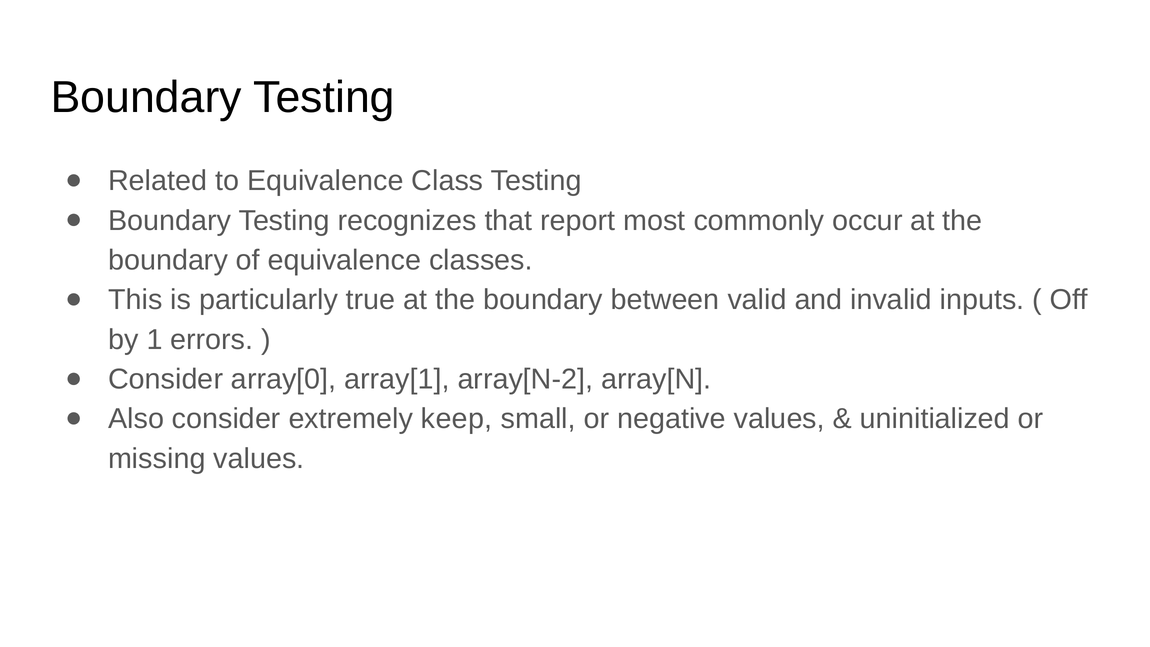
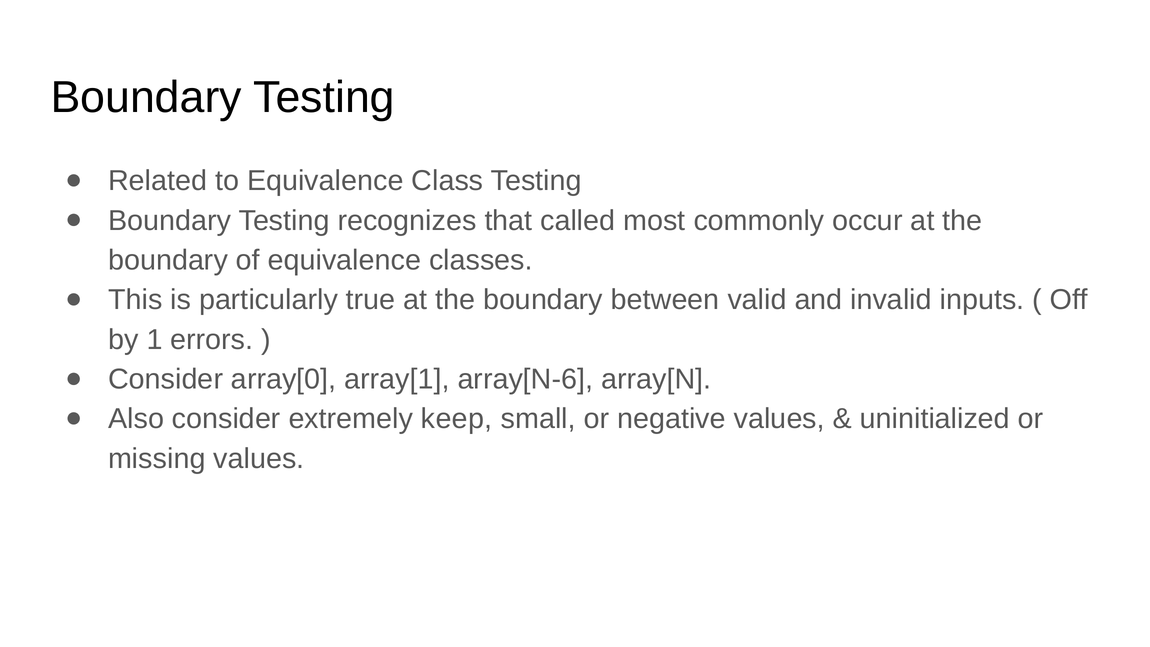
report: report -> called (578, 221)
array[N-2: array[N-2 -> array[N-6 (525, 379)
